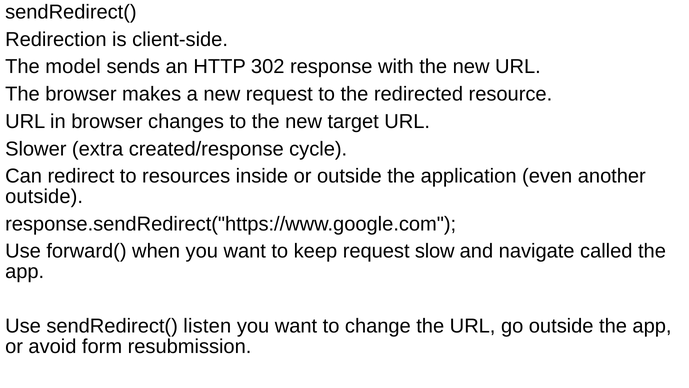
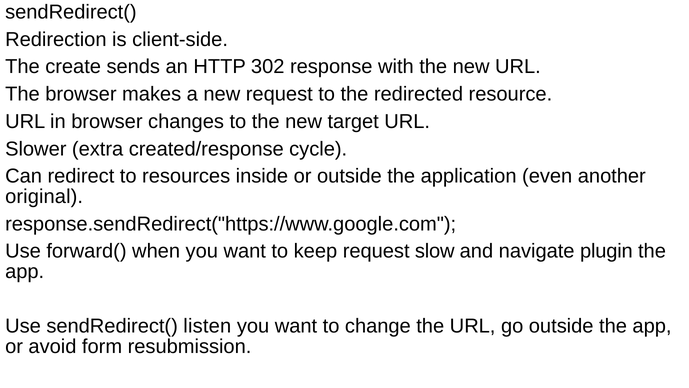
model: model -> create (73, 67)
outside: outside -> original (44, 196)
called: called -> plugin (606, 251)
